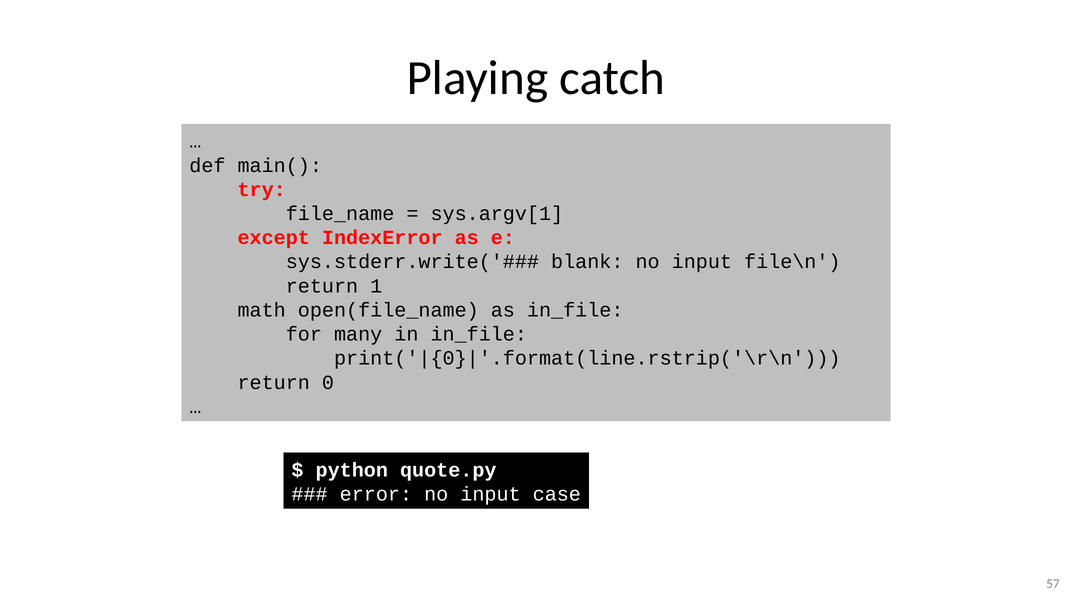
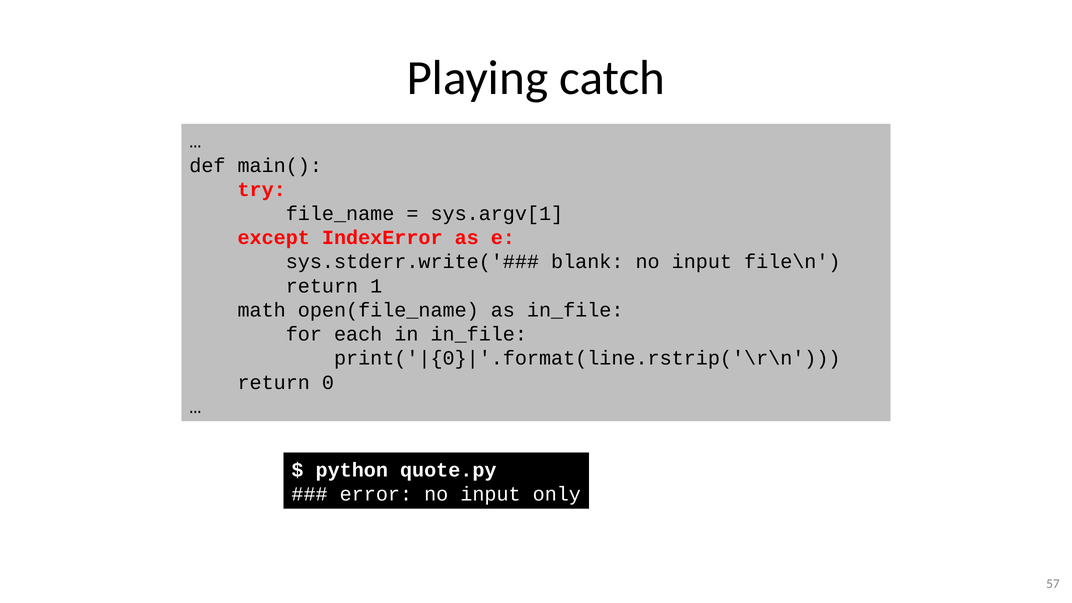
many: many -> each (358, 334)
case: case -> only (557, 494)
